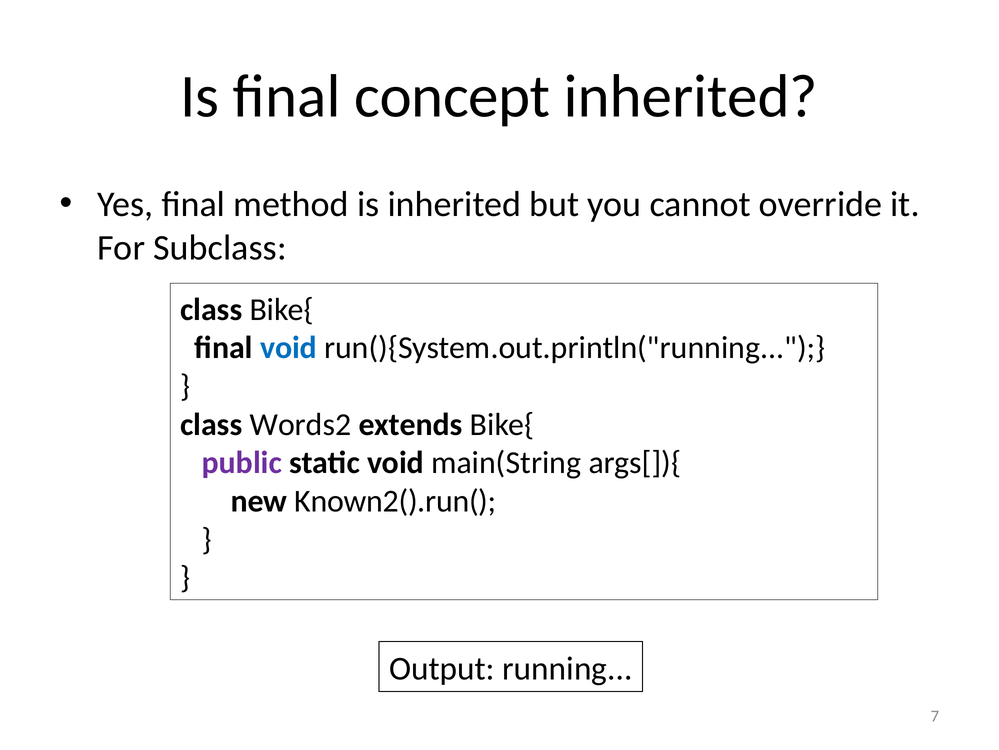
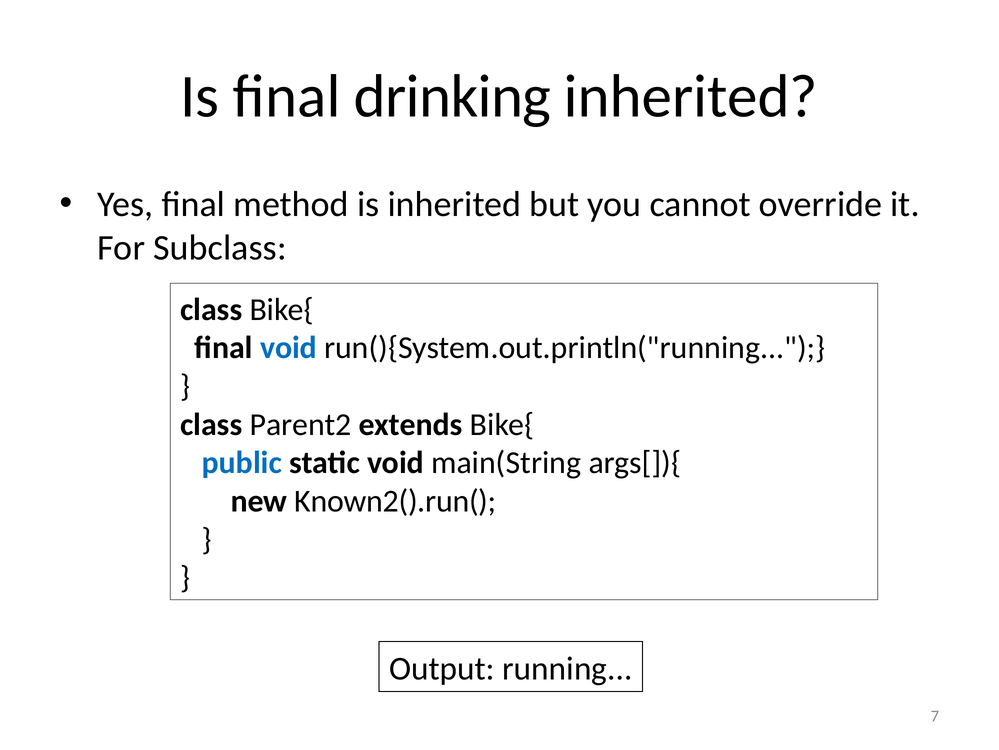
concept: concept -> drinking (452, 97)
Words2: Words2 -> Parent2 (301, 424)
public colour: purple -> blue (242, 462)
